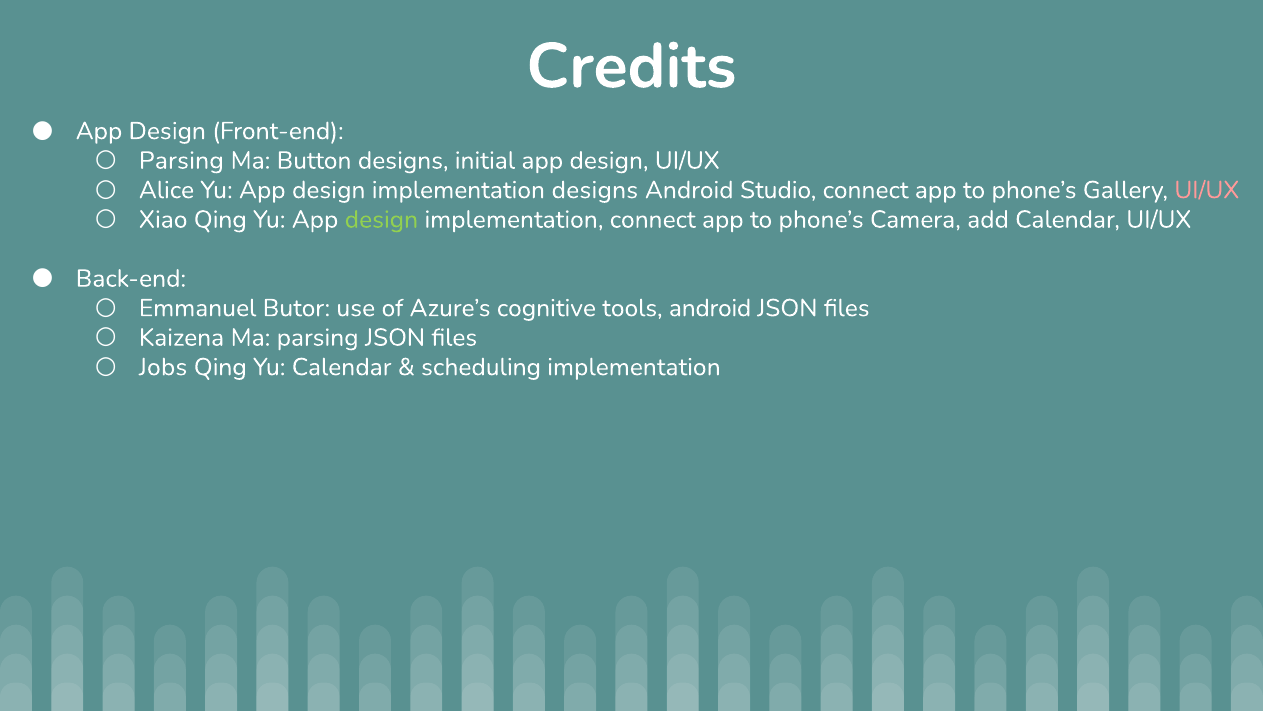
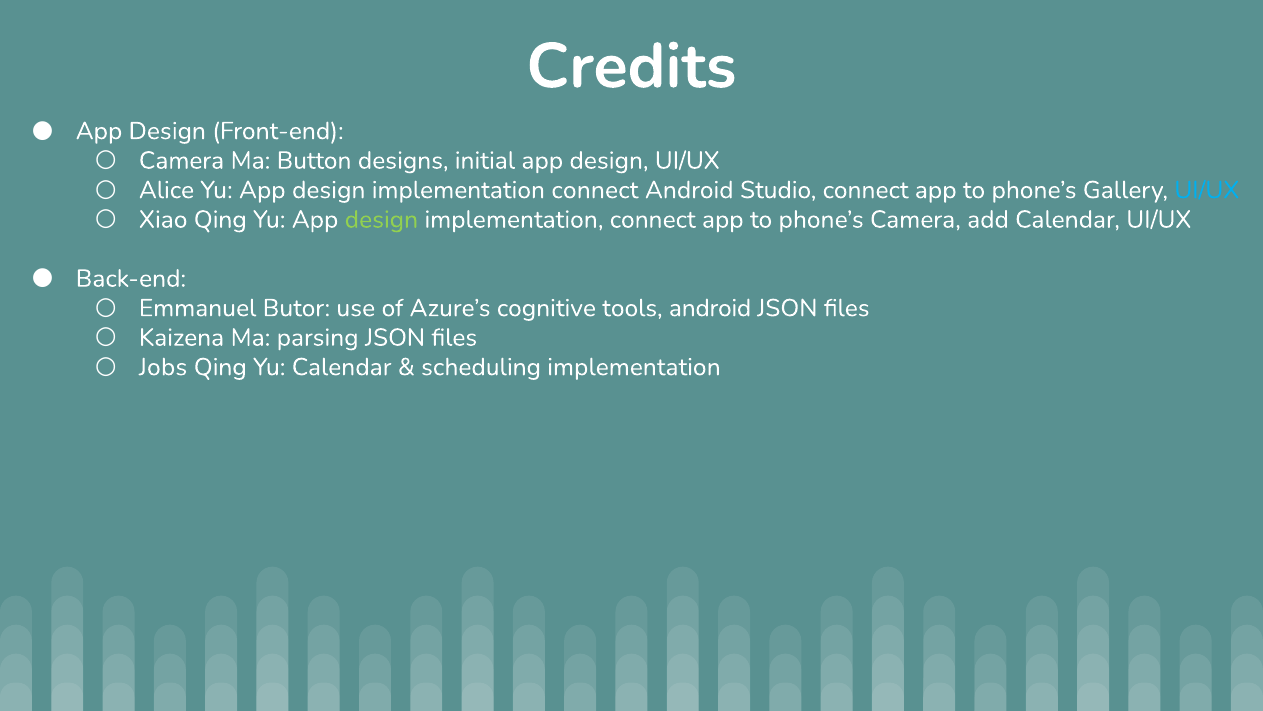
Parsing: Parsing -> Camera (182, 160)
designs: designs -> connect (595, 190)
UI/UX colour: pink -> light blue (1207, 190)
